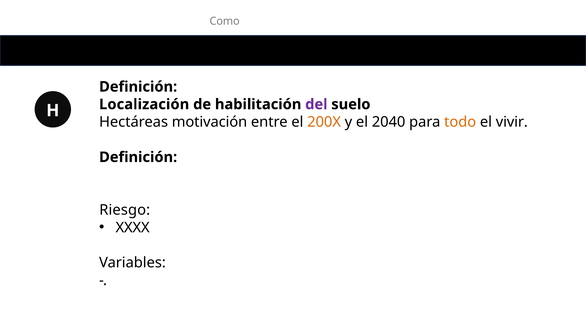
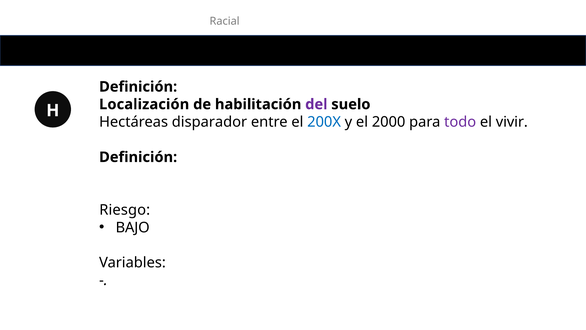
Como: Como -> Racial (225, 21)
motivación: motivación -> disparador (209, 122)
200X colour: orange -> blue (324, 122)
2040: 2040 -> 2000 (389, 122)
todo colour: orange -> purple (460, 122)
XXXX: XXXX -> BAJO (133, 227)
